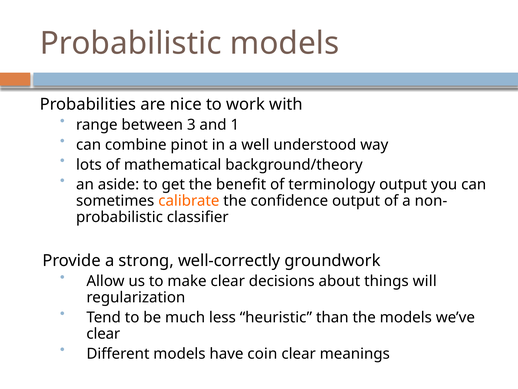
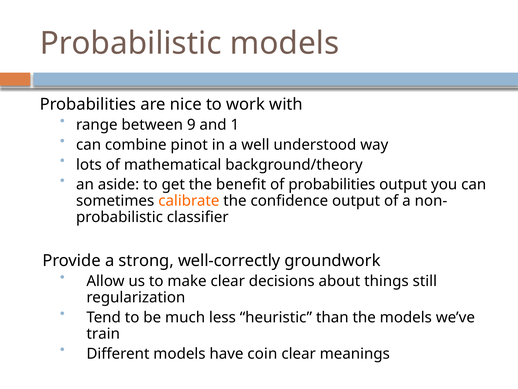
3: 3 -> 9 (191, 125)
of terminology: terminology -> probabilities (332, 184)
will: will -> still (425, 281)
clear: clear -> train (103, 333)
